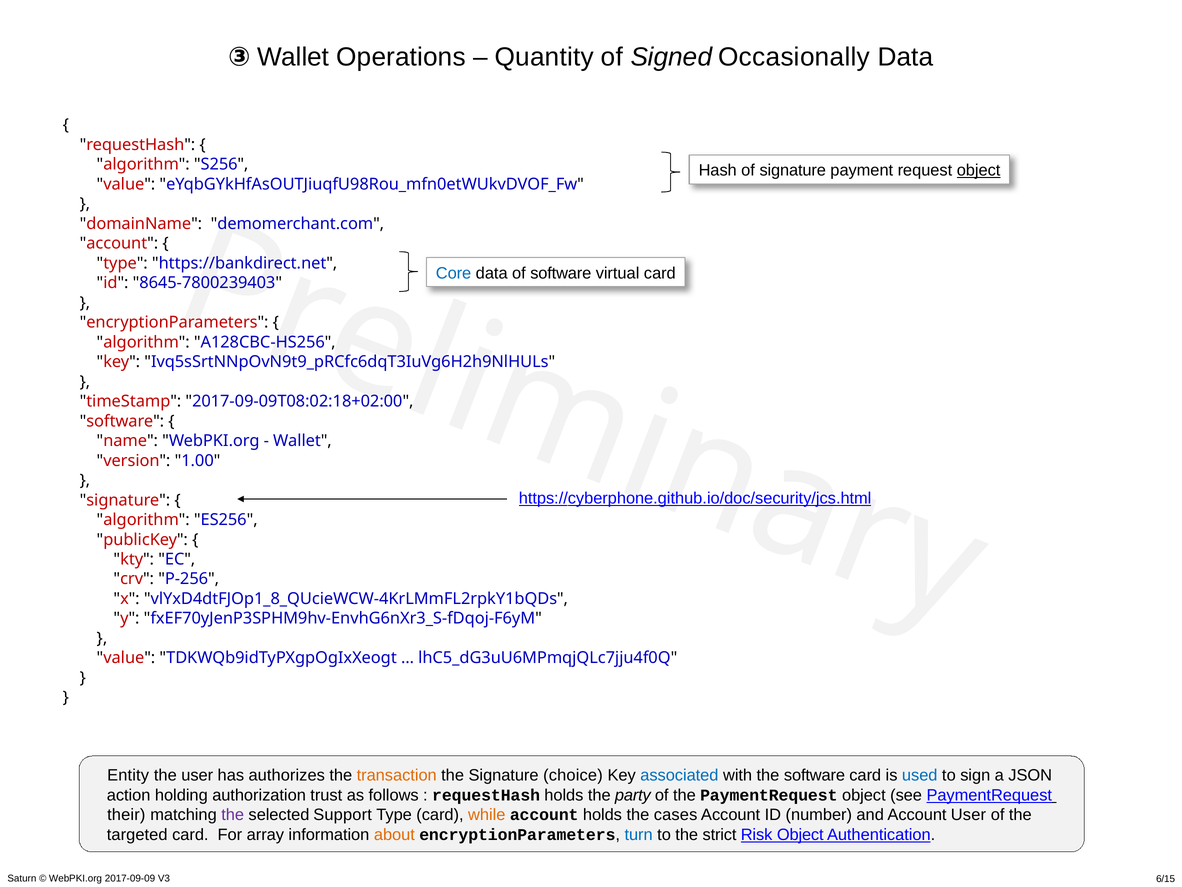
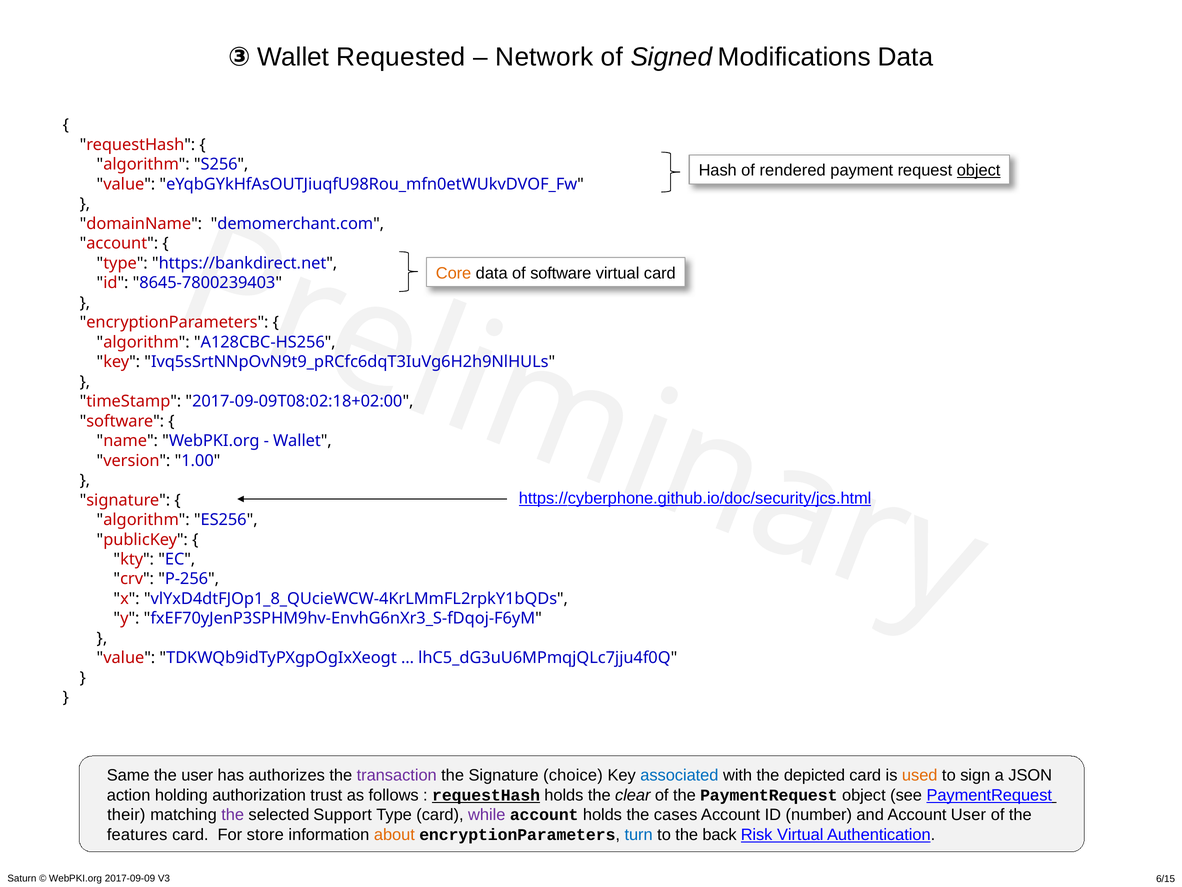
Operations: Operations -> Requested (401, 57)
Quantity: Quantity -> Network (544, 57)
Occasionally: Occasionally -> Modifications (794, 57)
of signature: signature -> rendered (793, 170)
Core colour: blue -> orange (454, 273)
Entity: Entity -> Same (128, 775)
transaction colour: orange -> purple (397, 775)
the software: software -> depicted (814, 775)
used colour: blue -> orange (920, 775)
requestHash underline: none -> present (486, 795)
party: party -> clear (633, 795)
while colour: orange -> purple (487, 814)
targeted: targeted -> features (137, 834)
array: array -> store (265, 834)
strict: strict -> back (720, 834)
Risk Object: Object -> Virtual (800, 834)
